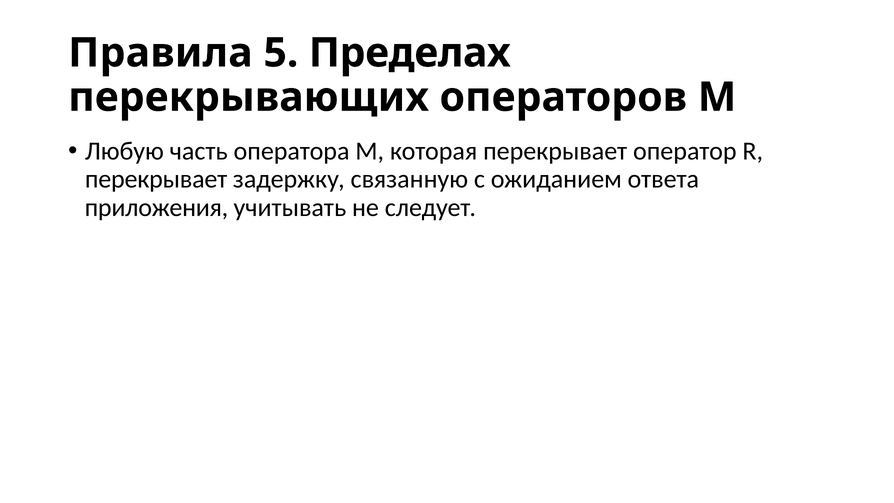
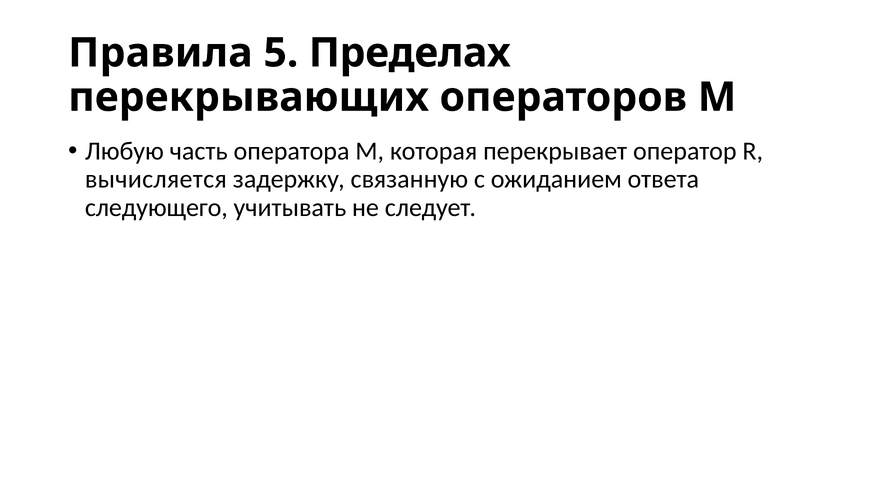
перекрывает: перекрывает -> вычисляется (156, 179)
приложения: приложения -> следующего (156, 207)
